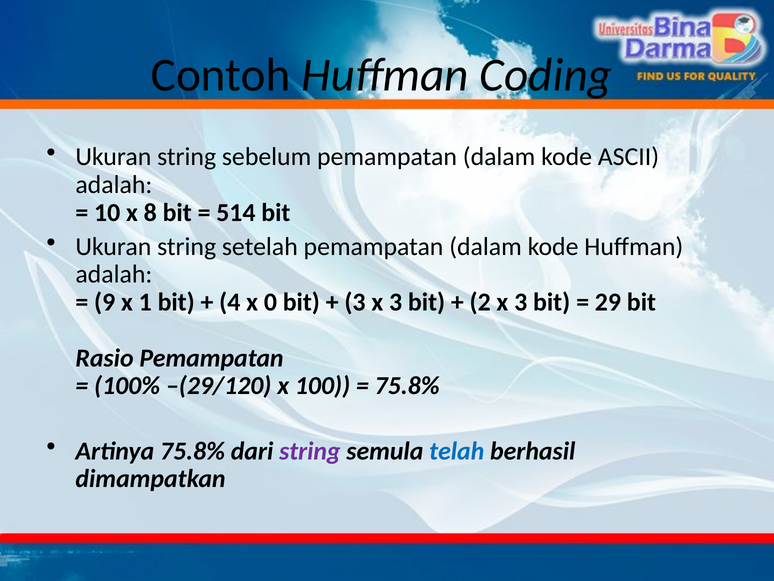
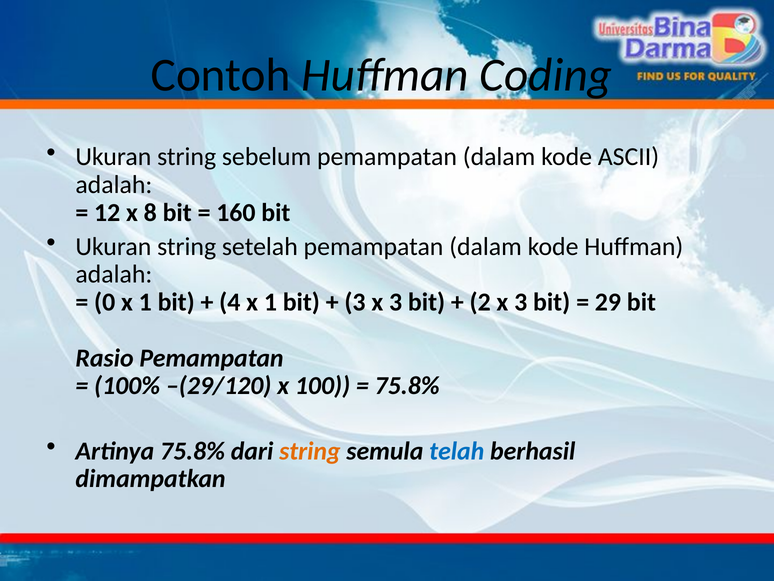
10: 10 -> 12 (107, 212)
514: 514 -> 160 (236, 212)
9: 9 -> 0 (105, 302)
4 x 0: 0 -> 1 (270, 302)
string colour: purple -> orange (310, 451)
